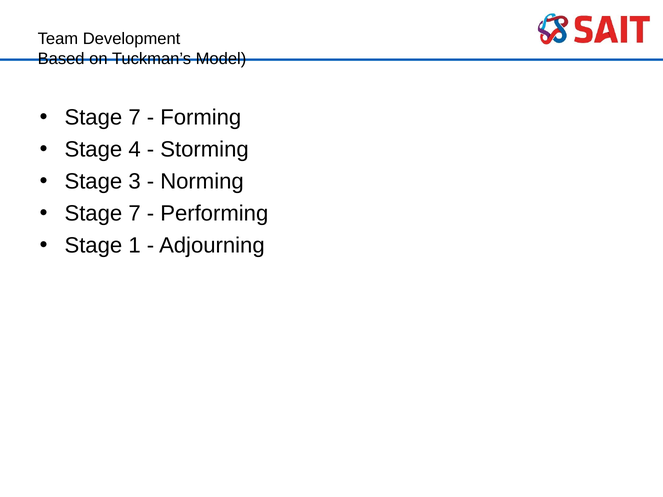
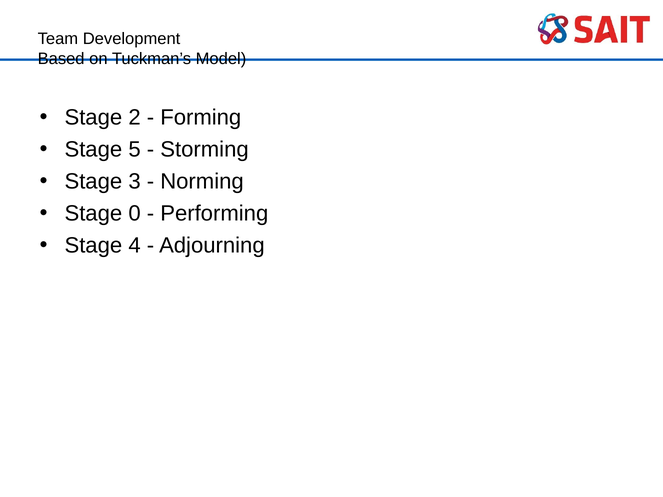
7: 7 -> 2 (135, 118)
4: 4 -> 5 (135, 150)
7: 7 -> 0 (135, 214)
1: 1 -> 4 (135, 246)
